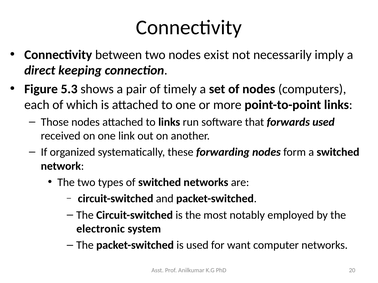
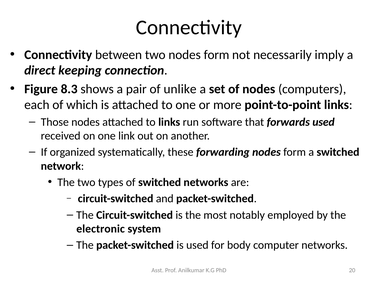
two nodes exist: exist -> form (217, 55)
5.3: 5.3 -> 8.3 (69, 89)
timely: timely -> unlike (180, 89)
want: want -> body (239, 246)
